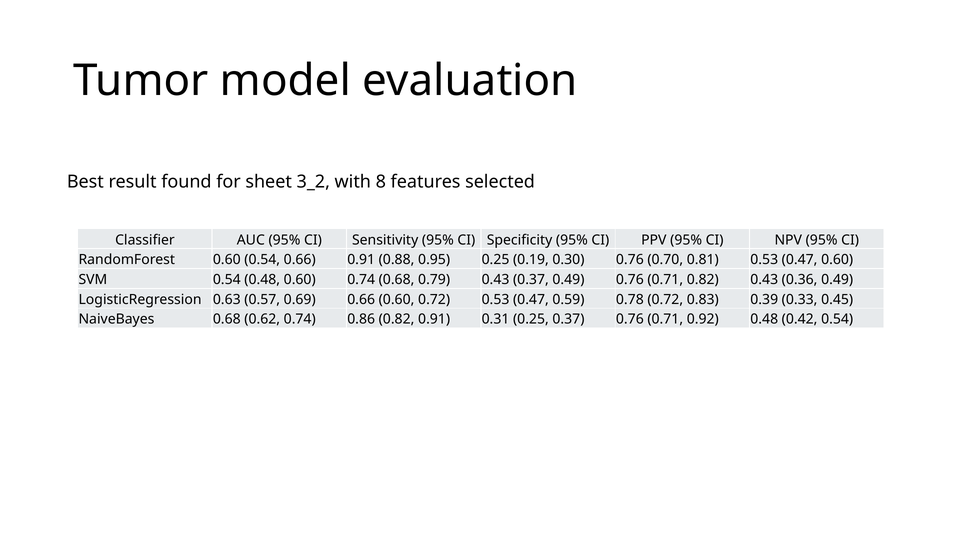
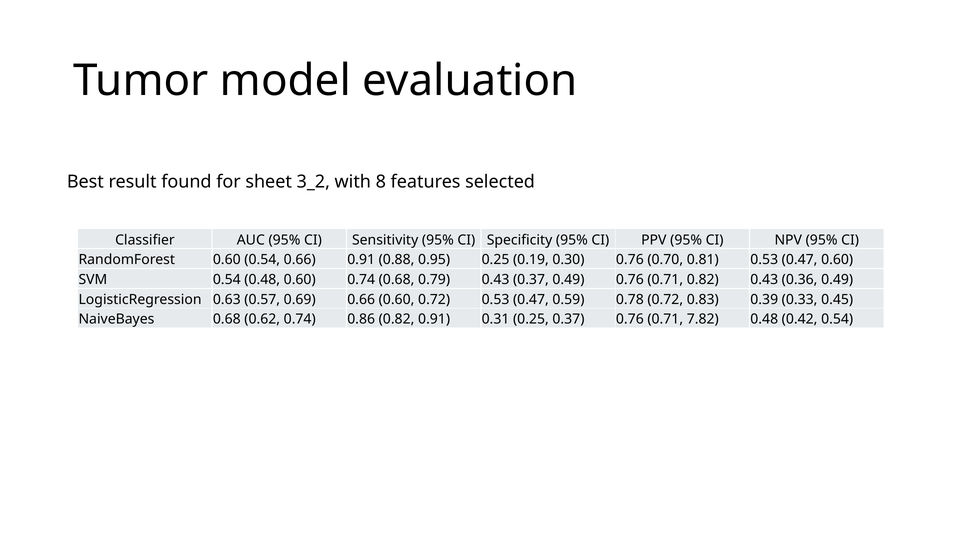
0.92: 0.92 -> 7.82 (703, 319)
